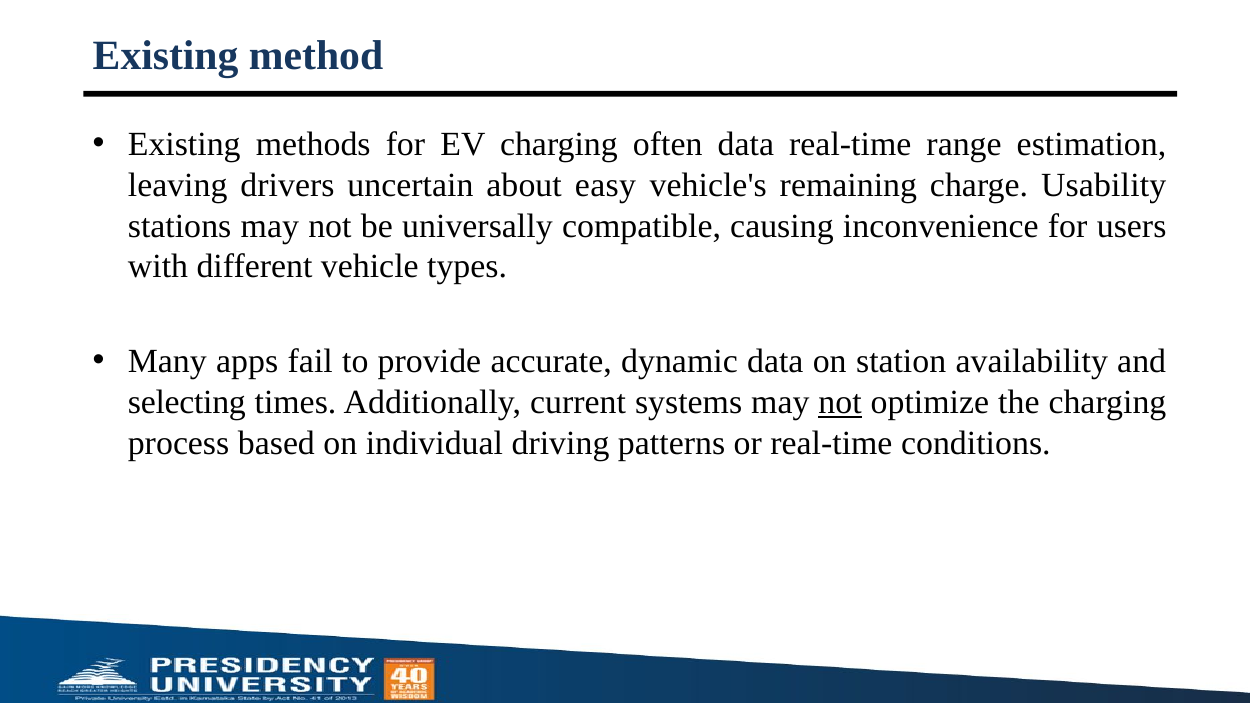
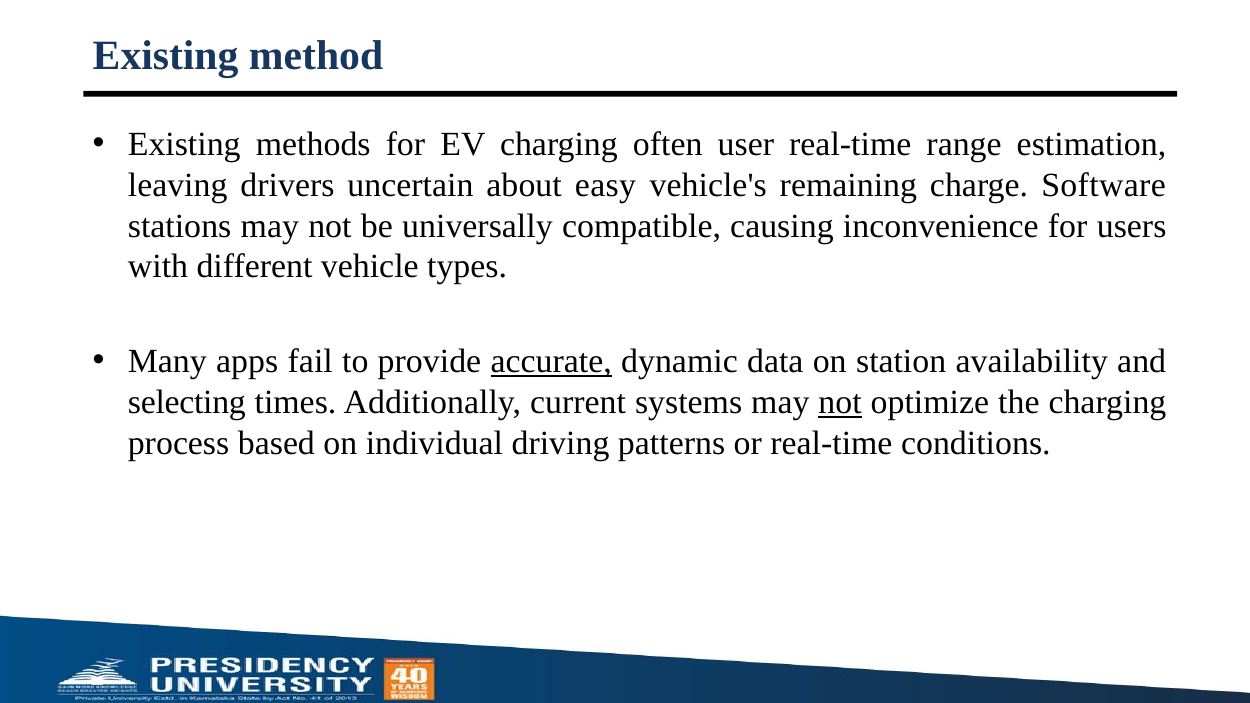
often data: data -> user (746, 145)
Usability: Usability -> Software (1104, 185)
accurate underline: none -> present (551, 362)
